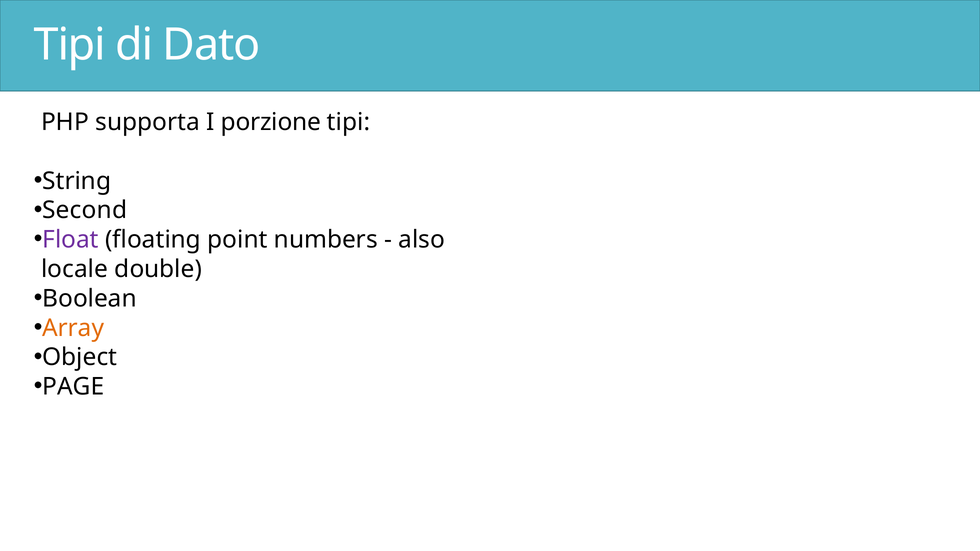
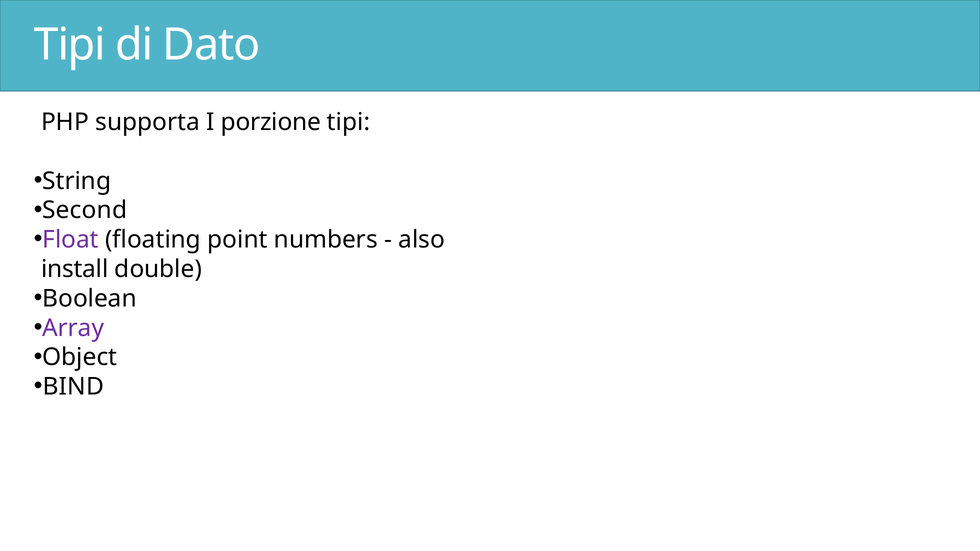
locale: locale -> install (75, 269)
Array colour: orange -> purple (73, 328)
PAGE: PAGE -> BIND (73, 387)
